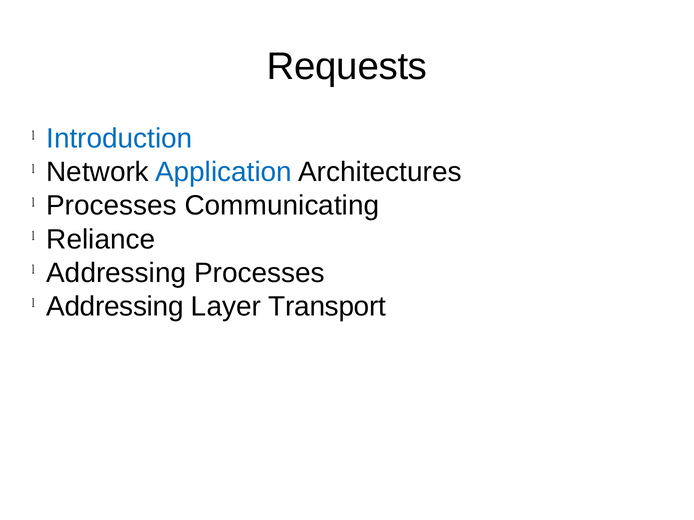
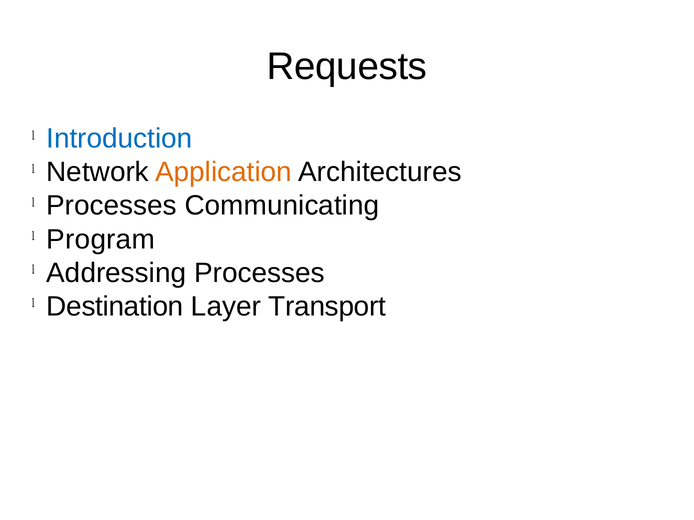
Application colour: blue -> orange (224, 172)
Reliance: Reliance -> Program (101, 240)
Addressing: Addressing -> Destination (115, 307)
